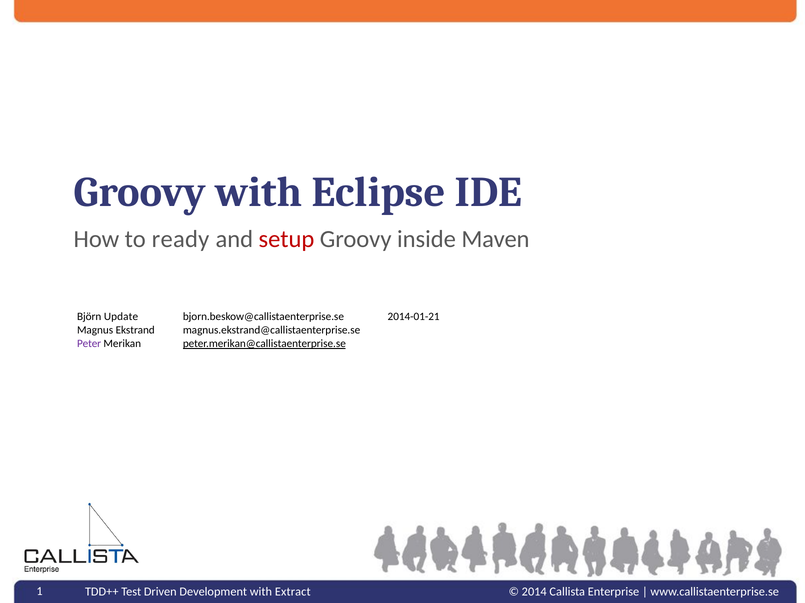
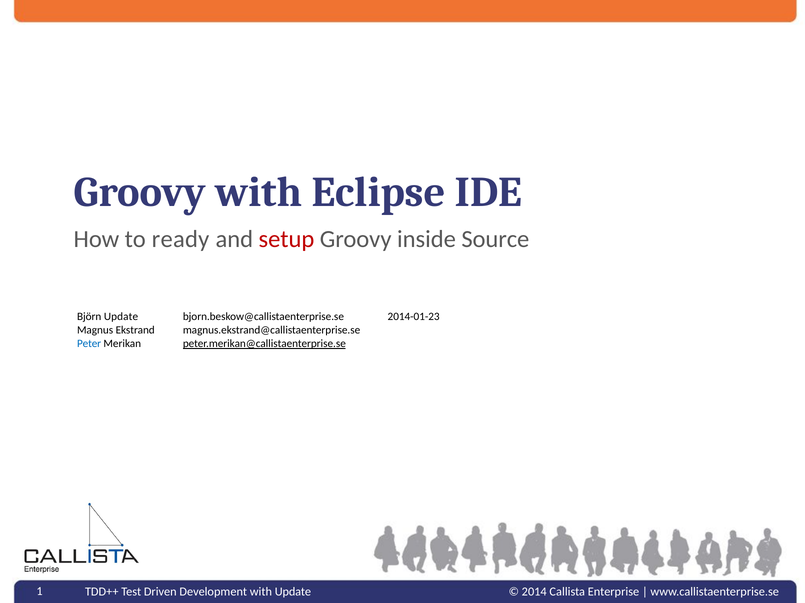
Maven: Maven -> Source (495, 240)
2014-01-21: 2014-01-21 -> 2014-01-23 (414, 317)
Peter colour: purple -> blue (89, 344)
with Extract: Extract -> Update (293, 592)
